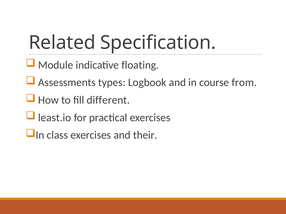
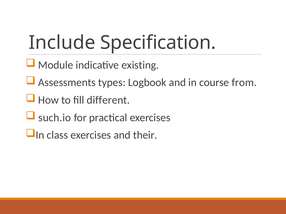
Related: Related -> Include (62, 43)
floating: floating -> existing (140, 65)
least.io: least.io -> such.io (55, 118)
